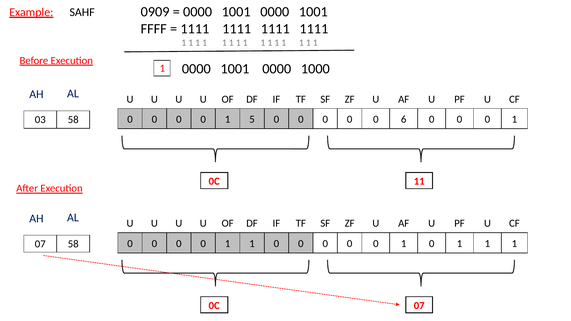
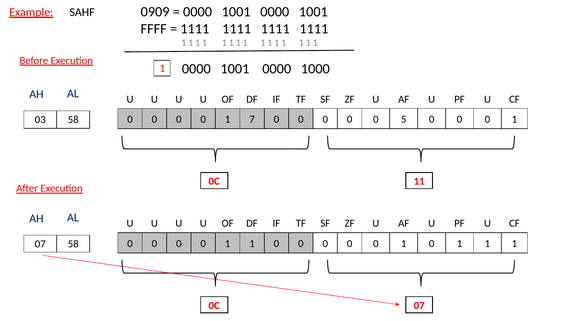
5: 5 -> 7 (252, 119)
6: 6 -> 5 (404, 119)
